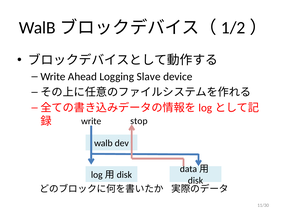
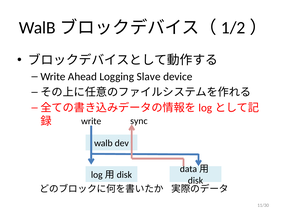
stop: stop -> sync (139, 121)
